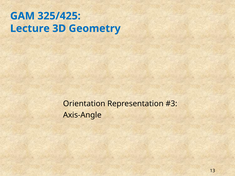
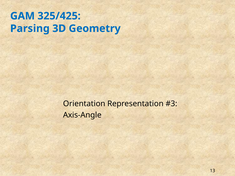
Lecture: Lecture -> Parsing (30, 29)
